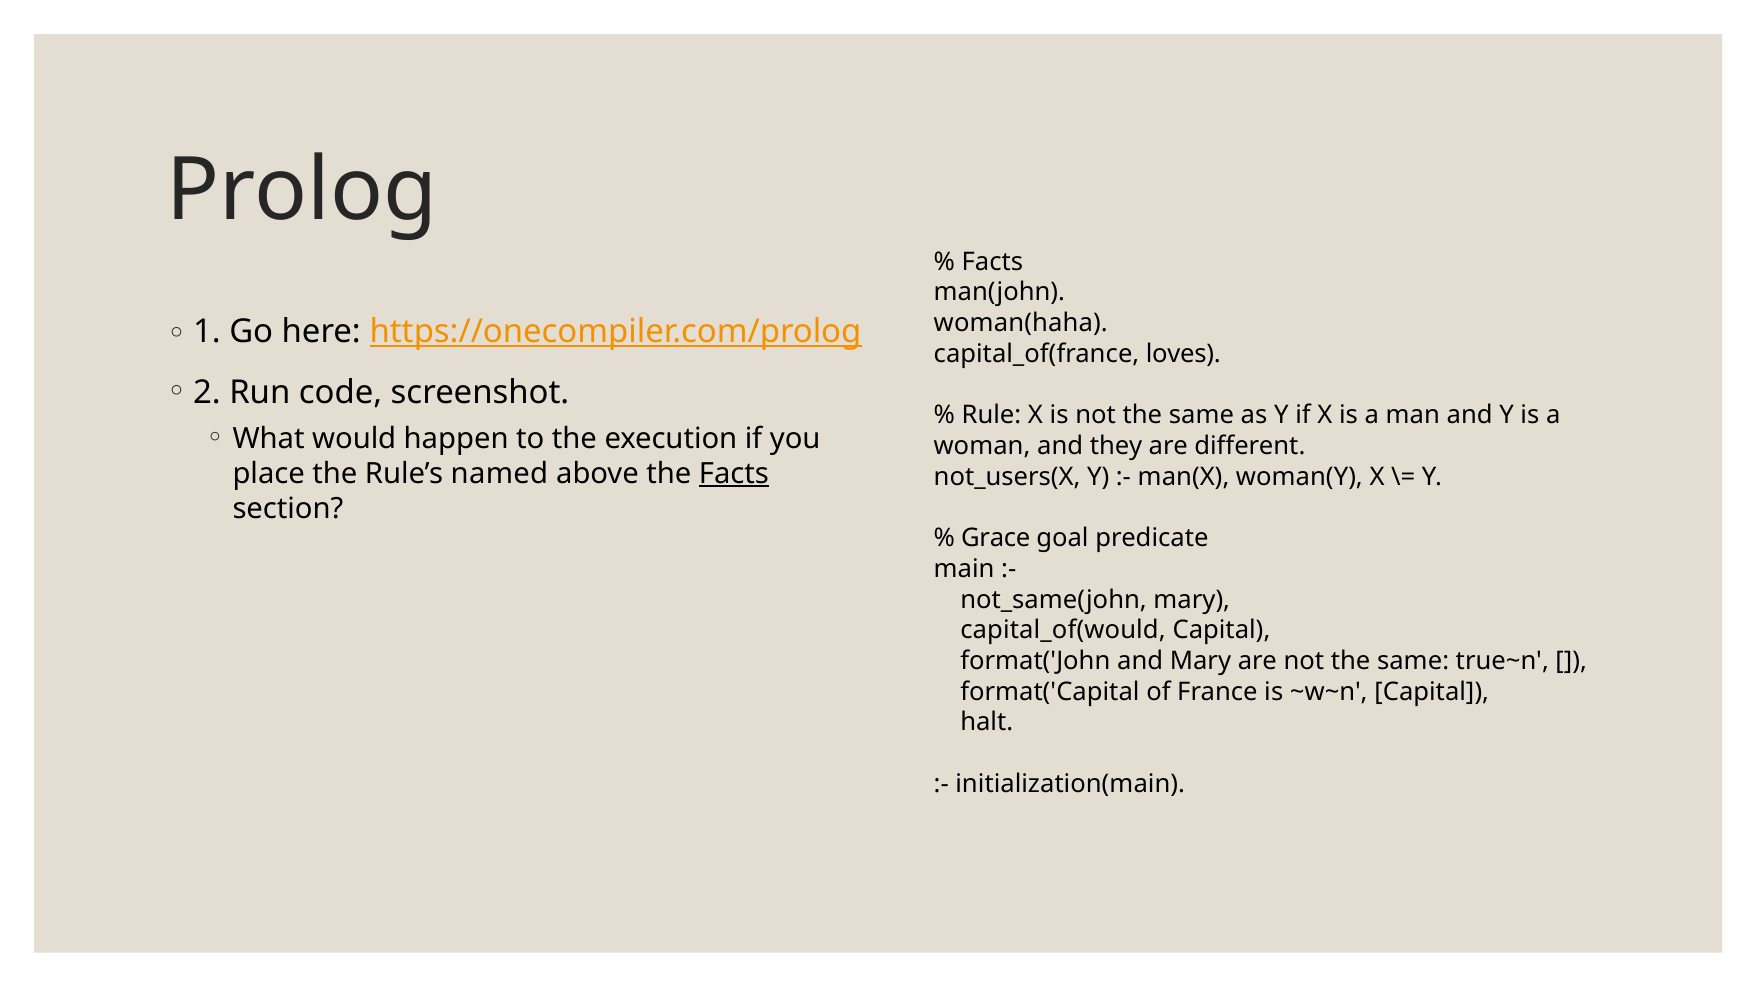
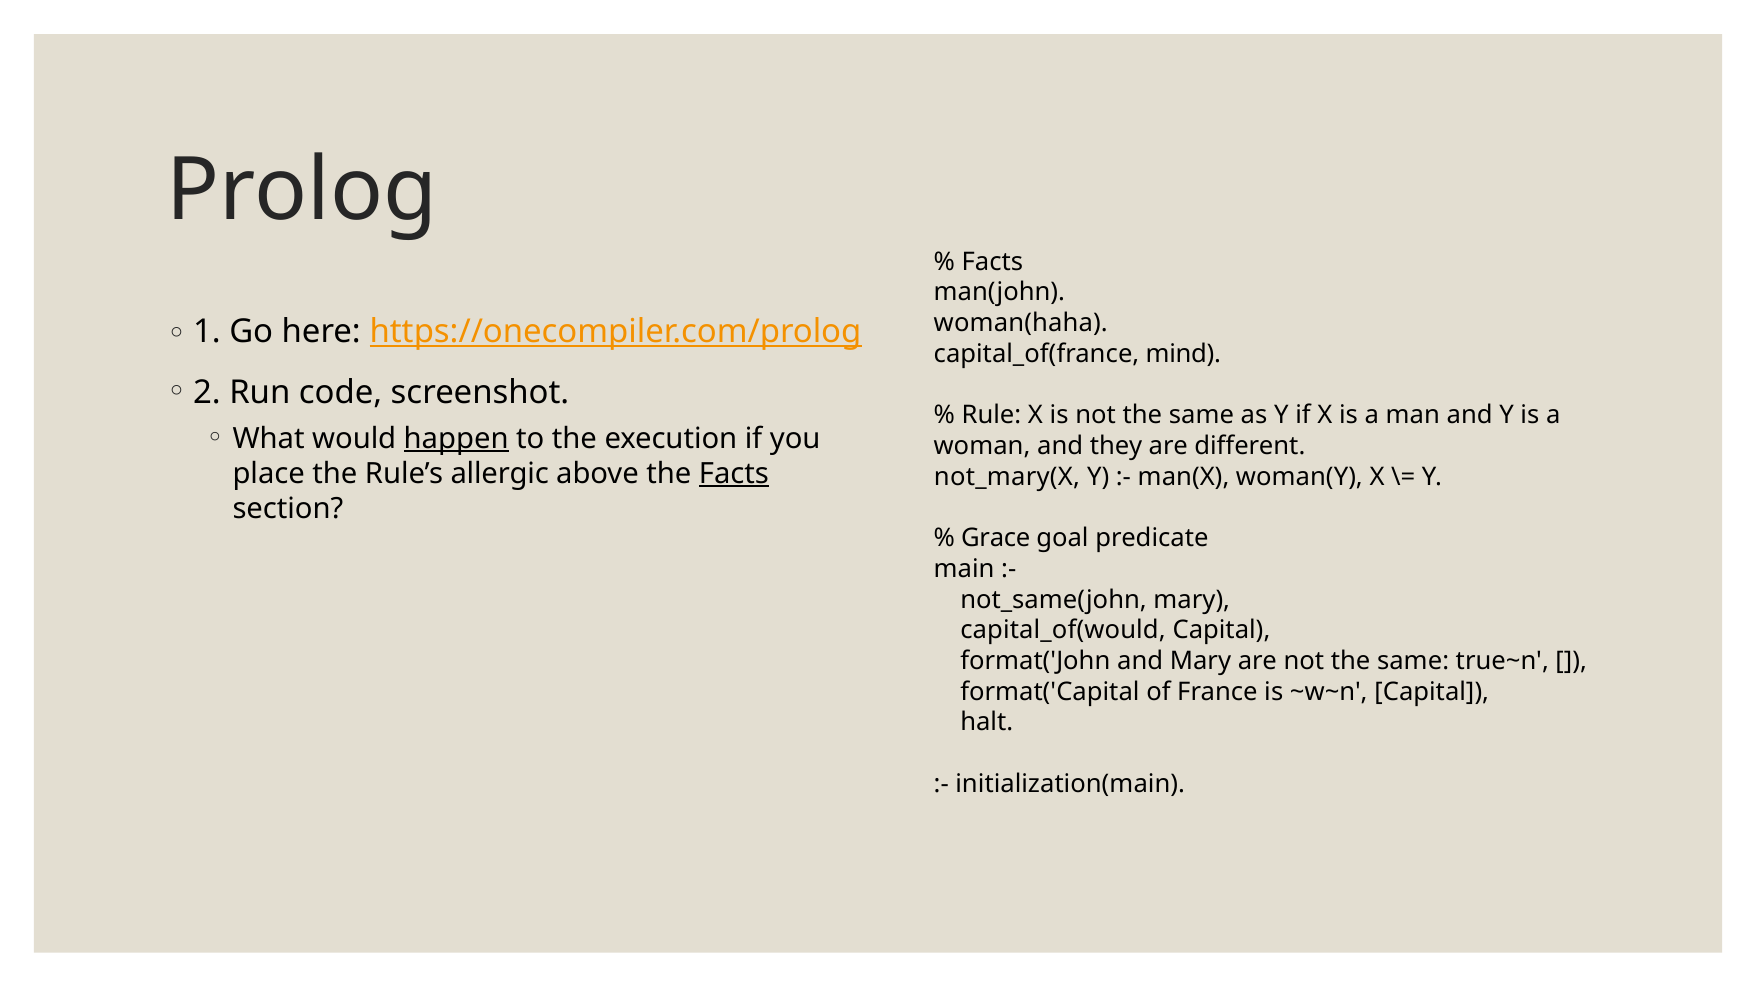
loves: loves -> mind (1183, 354)
happen underline: none -> present (456, 439)
named: named -> allergic (500, 474)
not_users(X: not_users(X -> not_mary(X (1007, 477)
